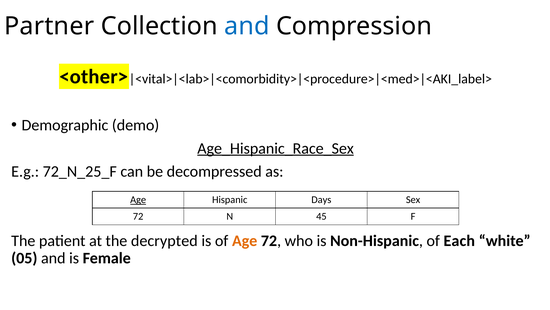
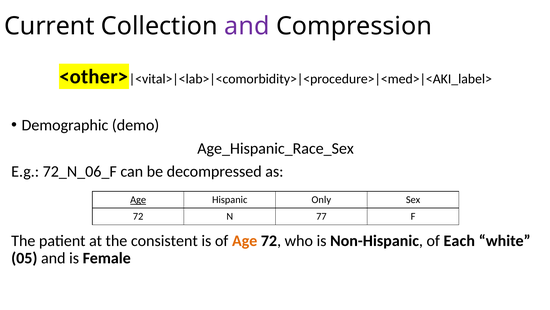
Partner: Partner -> Current (49, 26)
and colour: blue -> purple (247, 26)
Age_Hispanic_Race_Sex underline: present -> none (276, 148)
72_N_25_F: 72_N_25_F -> 72_N_06_F (80, 171)
Days: Days -> Only (321, 199)
45: 45 -> 77 (321, 216)
decrypted: decrypted -> consistent (164, 240)
